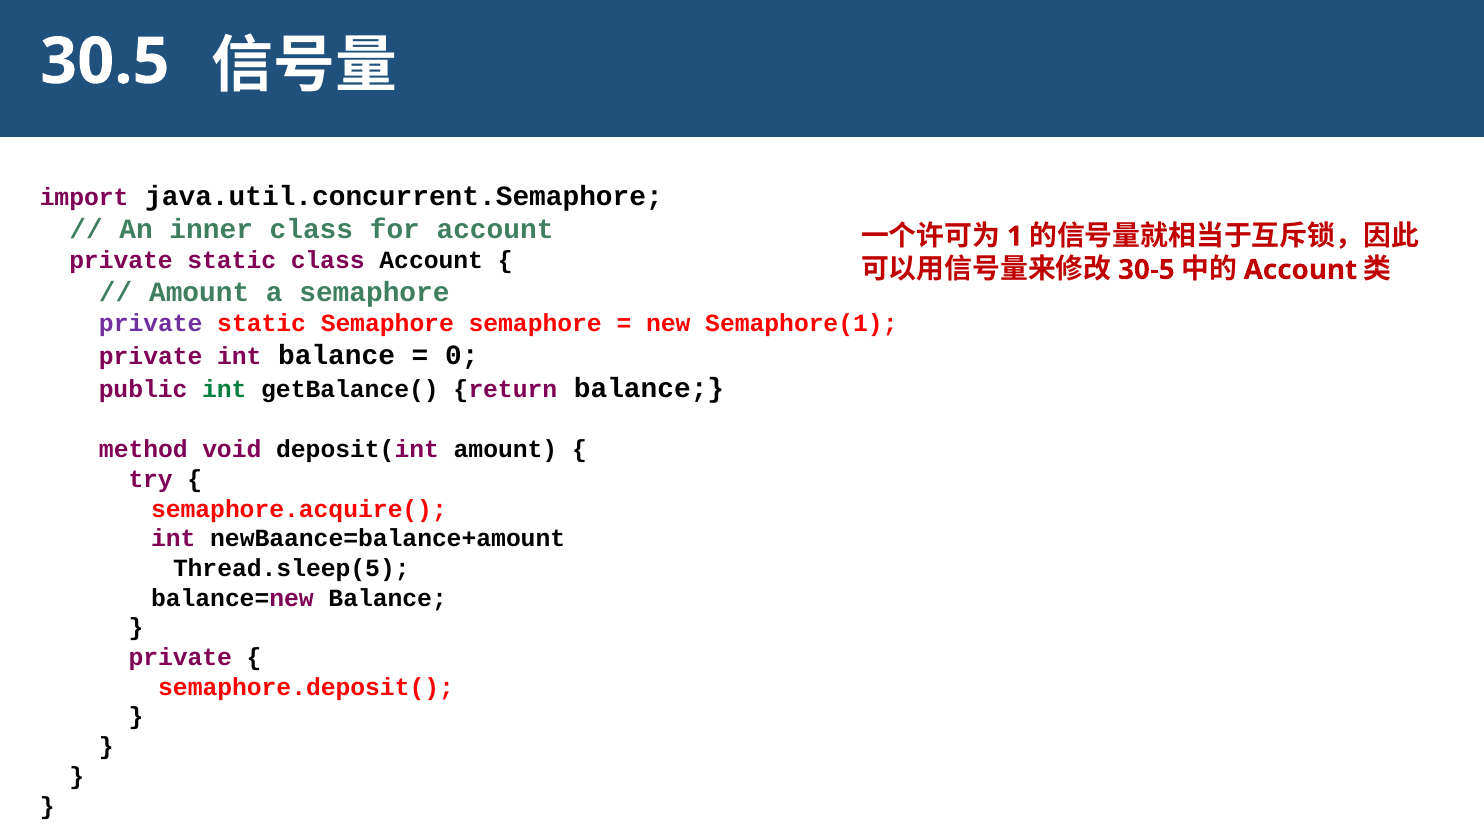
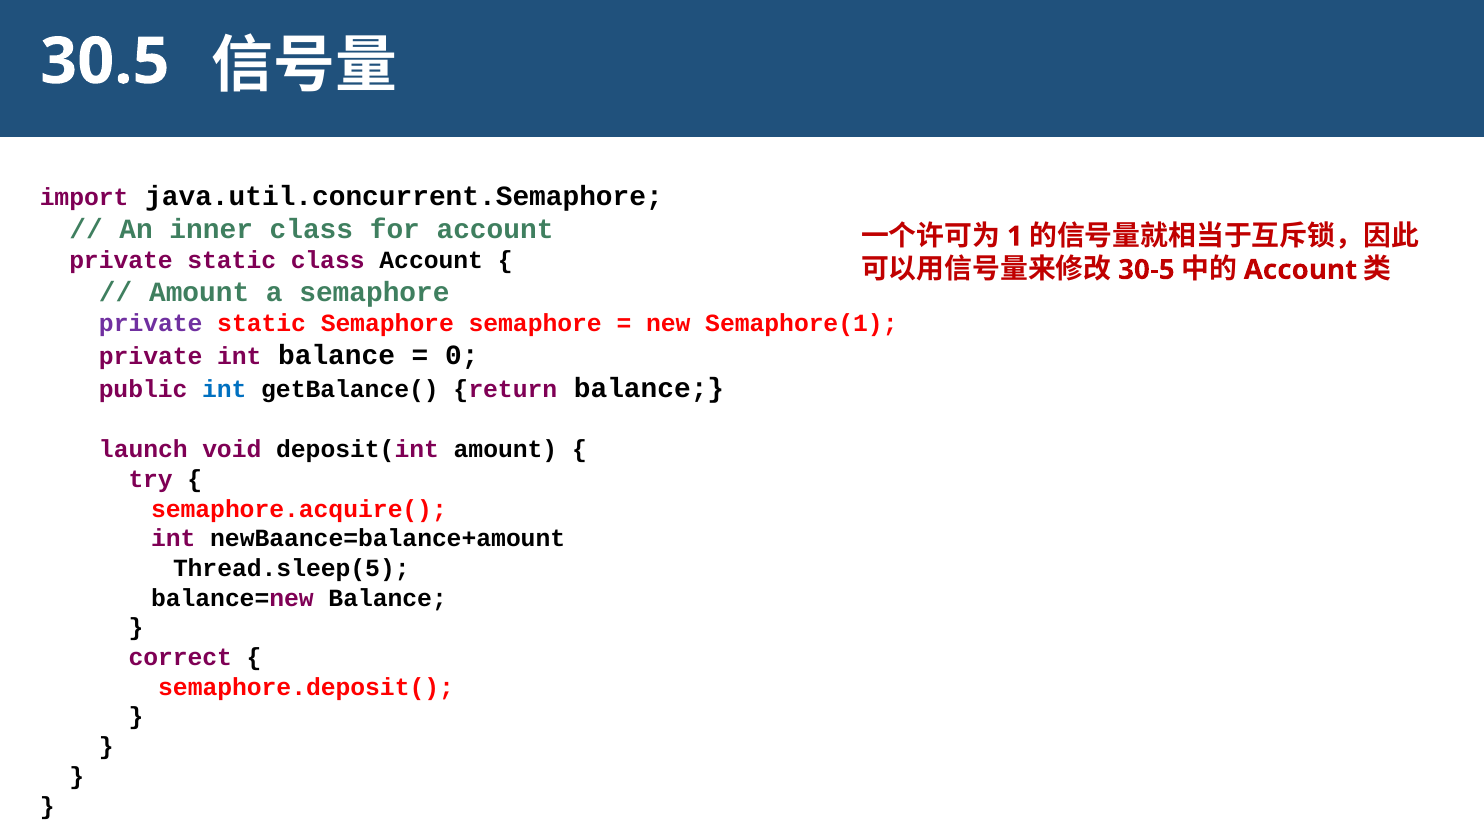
int colour: green -> blue (224, 390)
method: method -> launch (143, 450)
private: private -> correct (180, 657)
